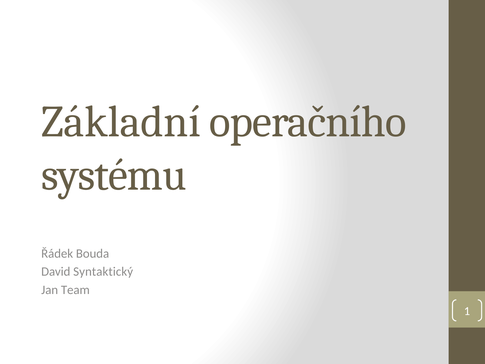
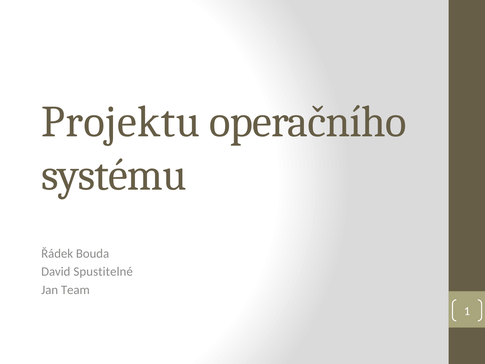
Základní: Základní -> Projektu (121, 122)
Syntaktický: Syntaktický -> Spustitelné (103, 272)
